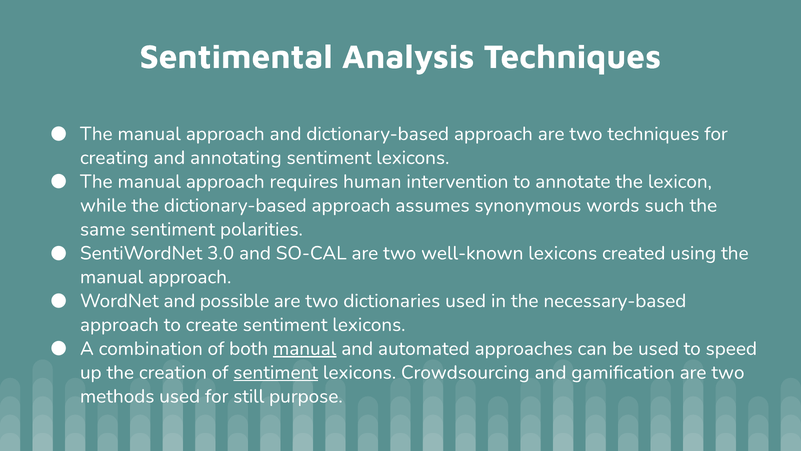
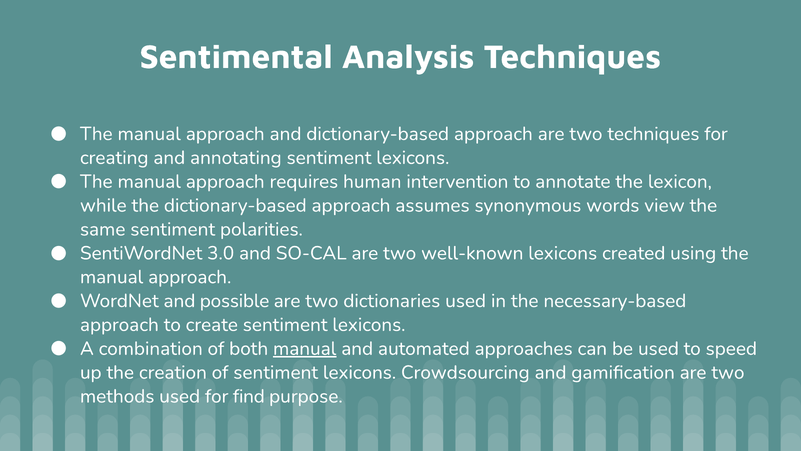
such: such -> view (664, 205)
sentiment underline: present -> none (276, 372)
still: still -> find (249, 396)
